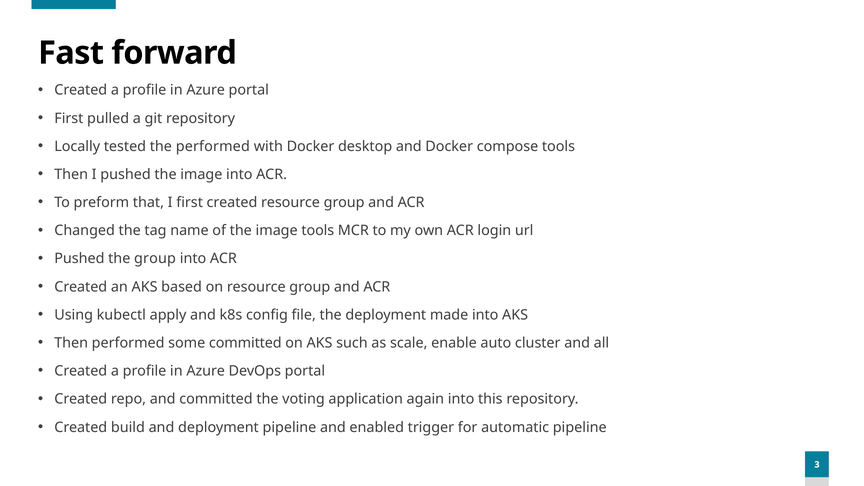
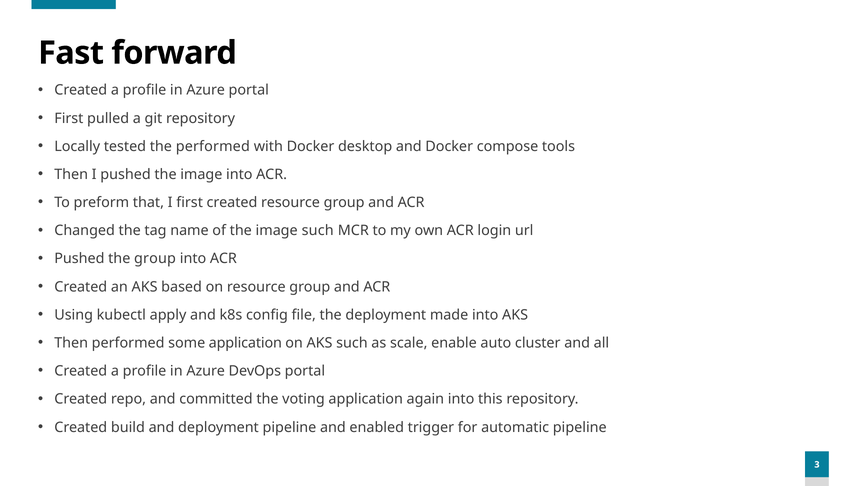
image tools: tools -> such (318, 231)
some committed: committed -> application (245, 343)
